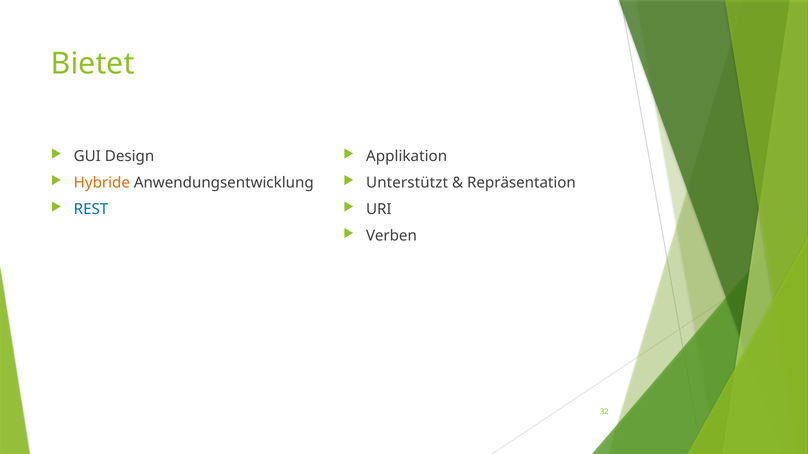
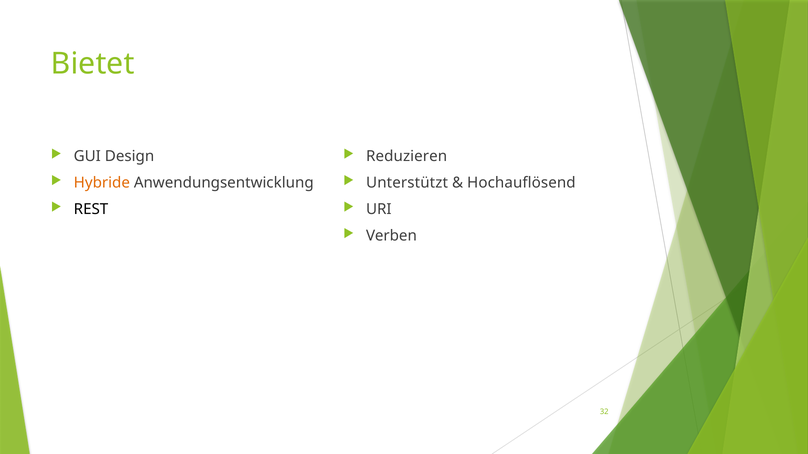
Applikation: Applikation -> Reduzieren (407, 156)
Repräsentation: Repräsentation -> Hochauflösend (521, 183)
REST colour: blue -> black (91, 210)
